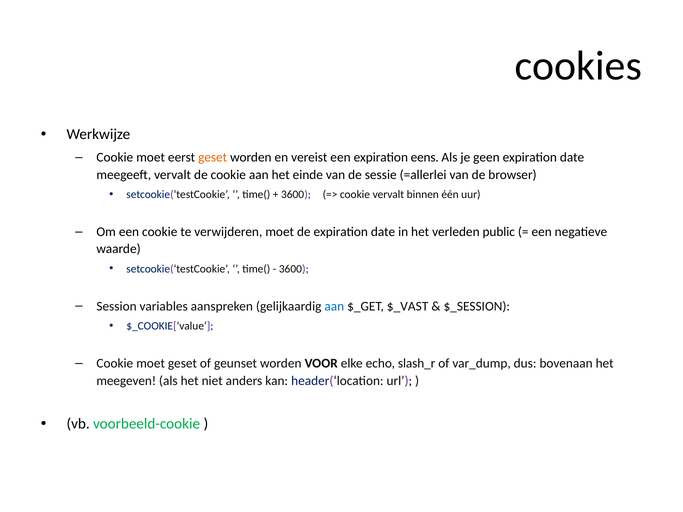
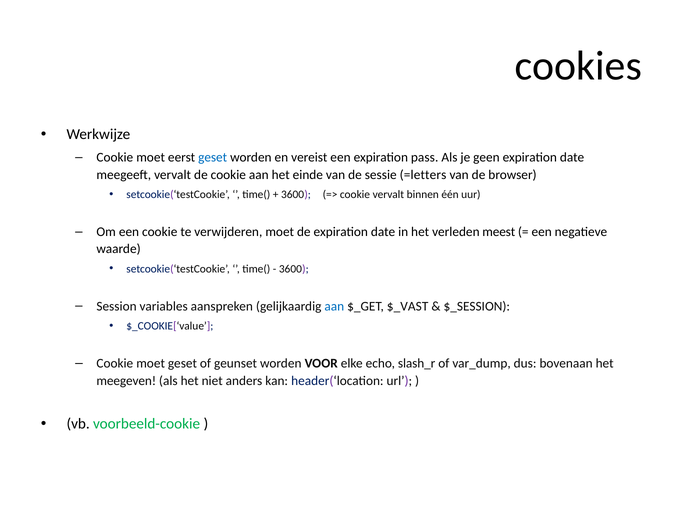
geset colour: orange -> blue (213, 158)
eens: eens -> pass (425, 158)
=allerlei: =allerlei -> =letters (423, 175)
public: public -> meest (499, 232)
